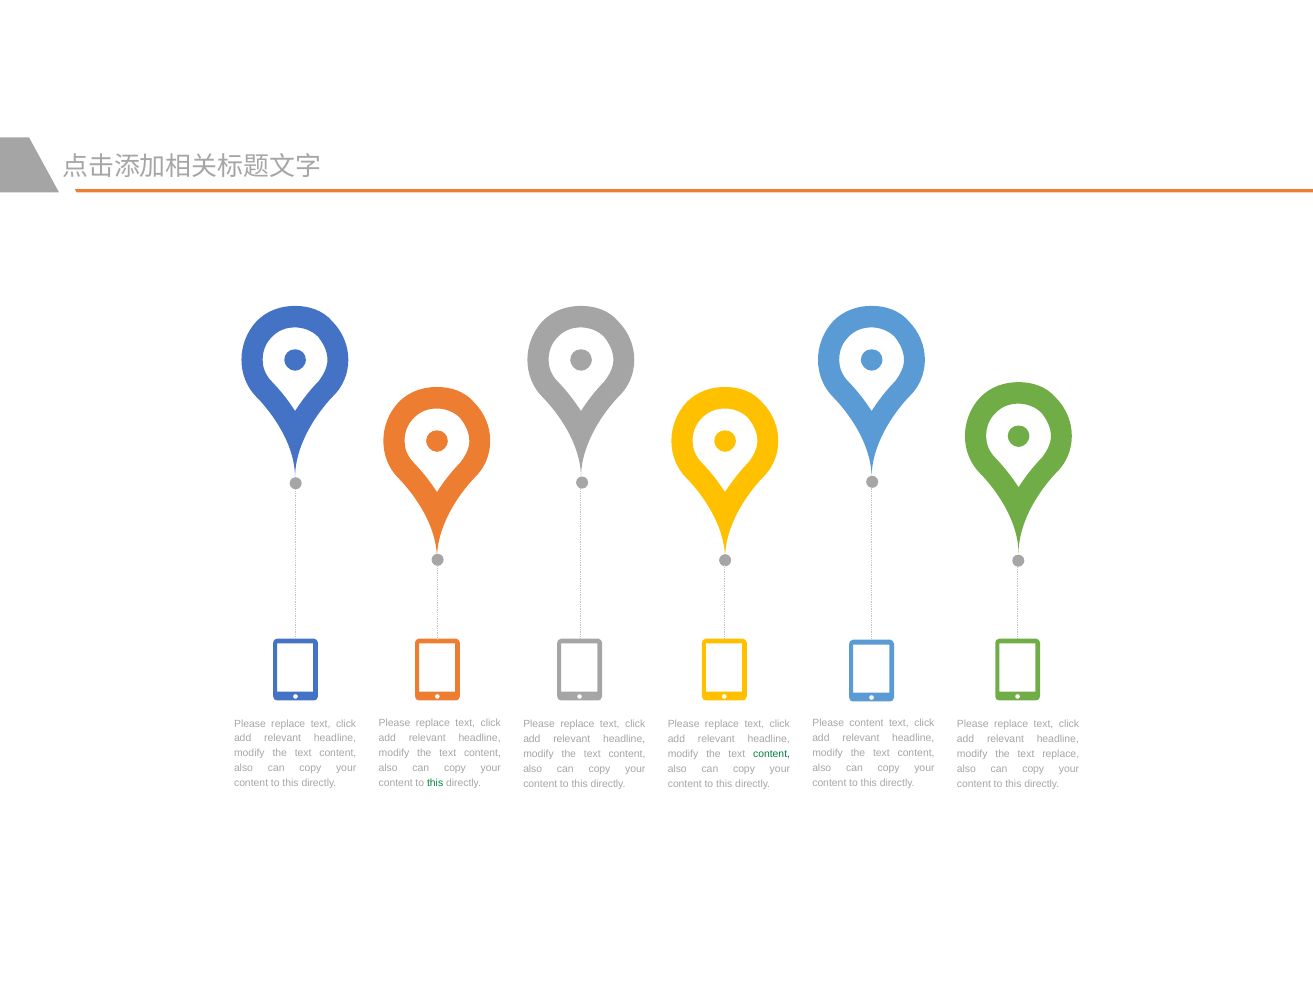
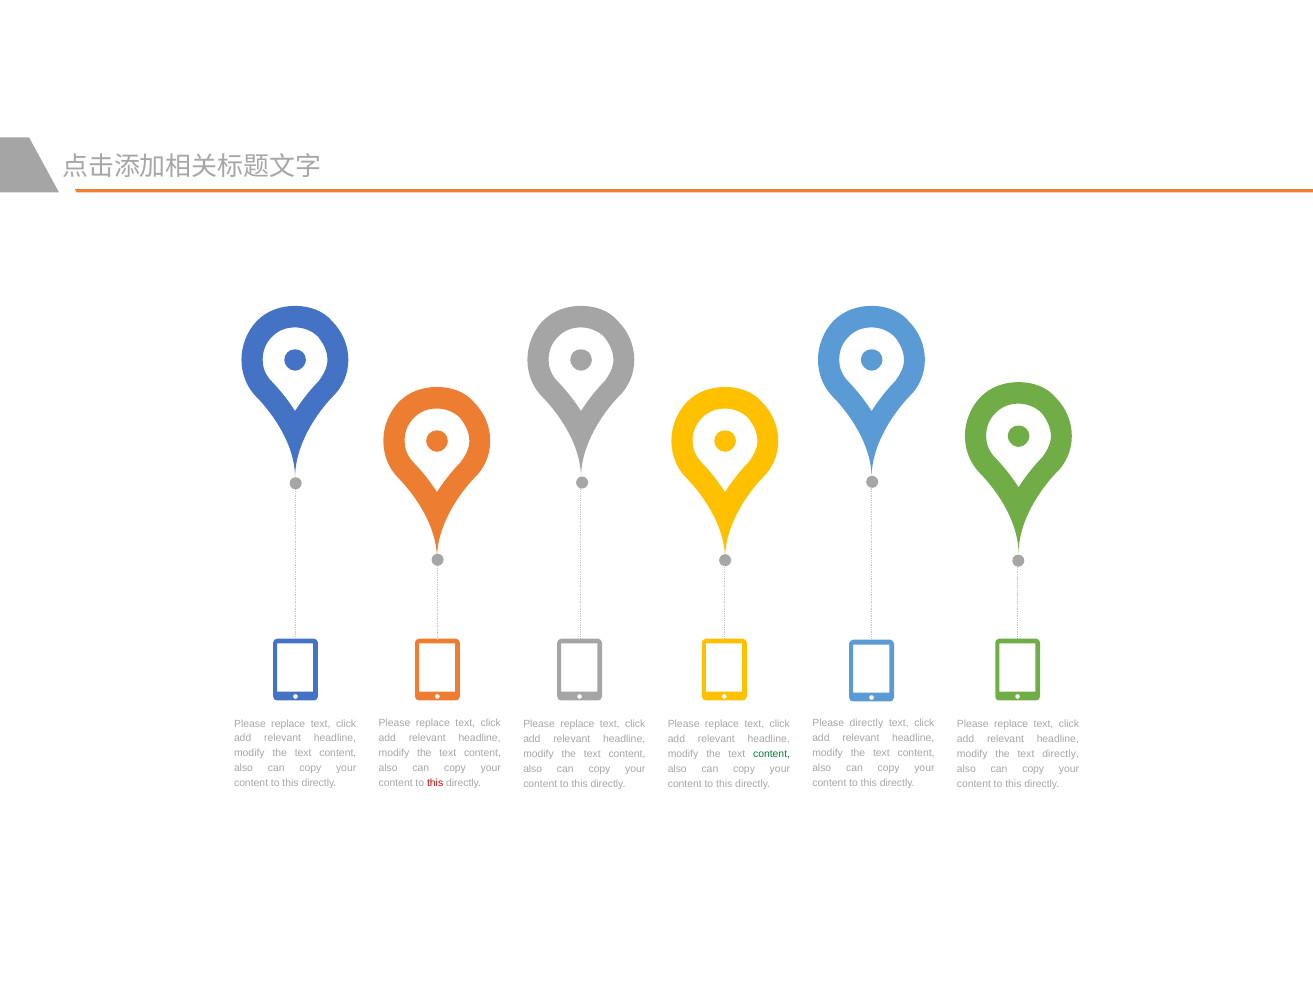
Please content: content -> directly (866, 723)
text replace: replace -> directly (1061, 754)
this colour: green -> red (435, 783)
